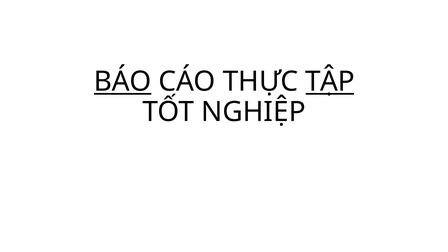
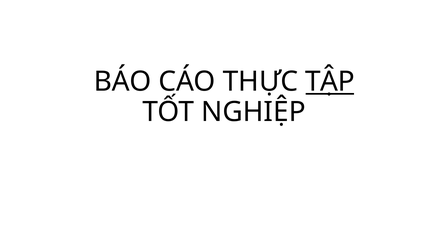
BÁO underline: present -> none (123, 82)
